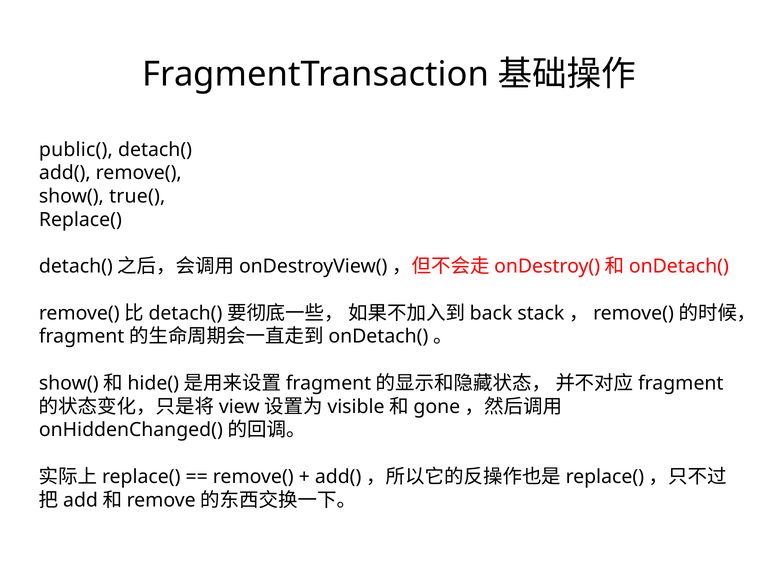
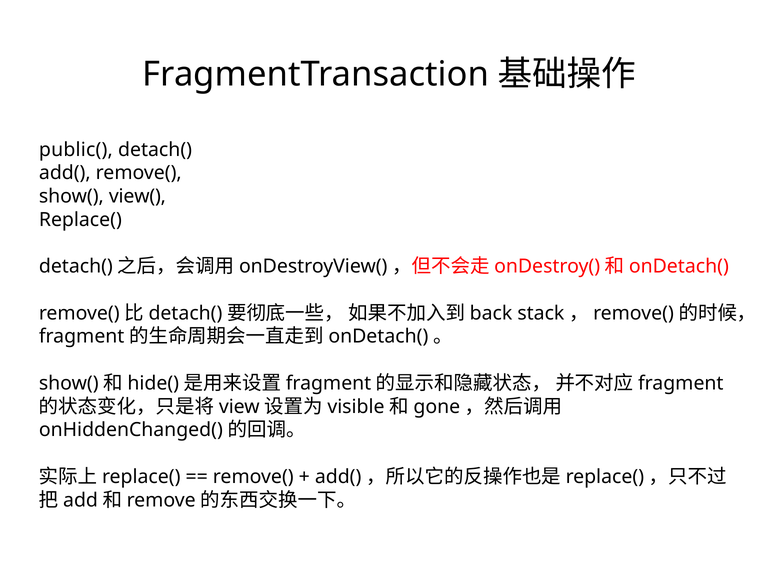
true(: true( -> view( (137, 196)
